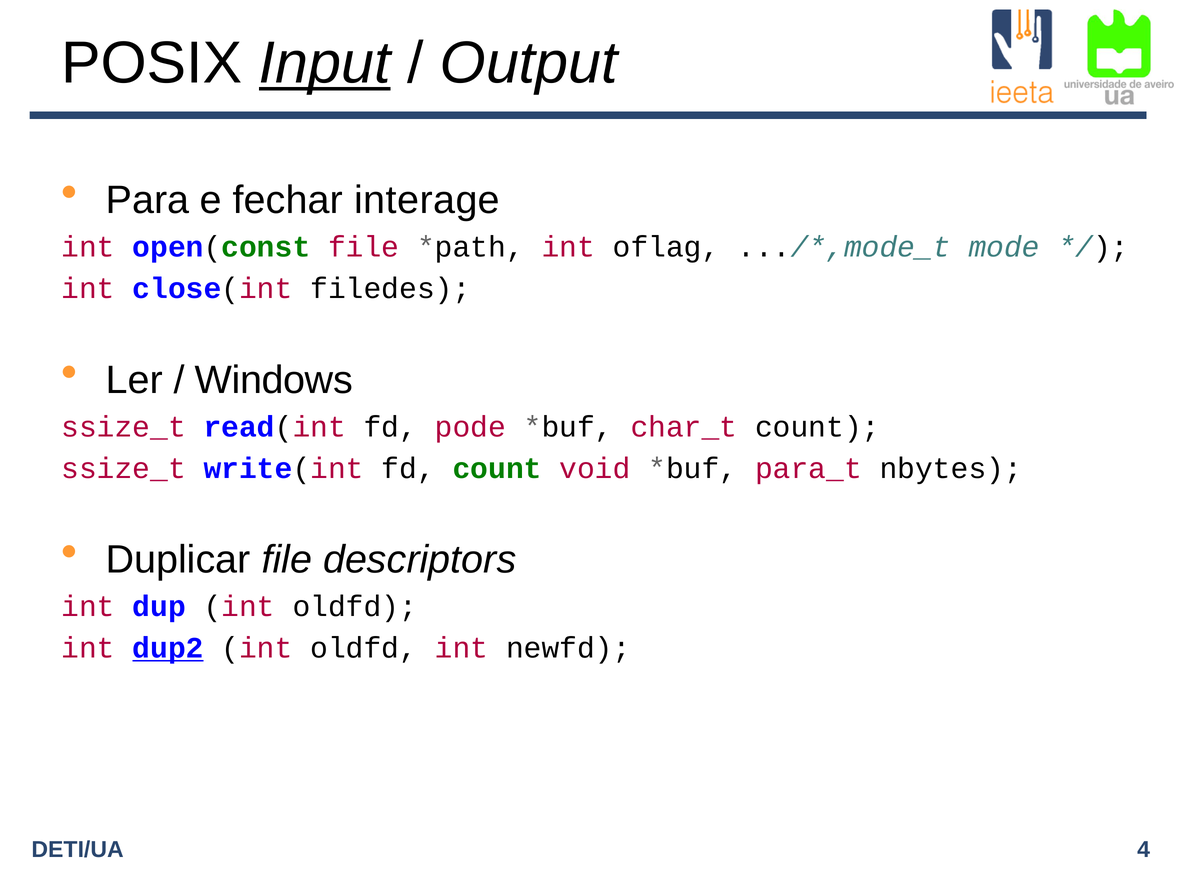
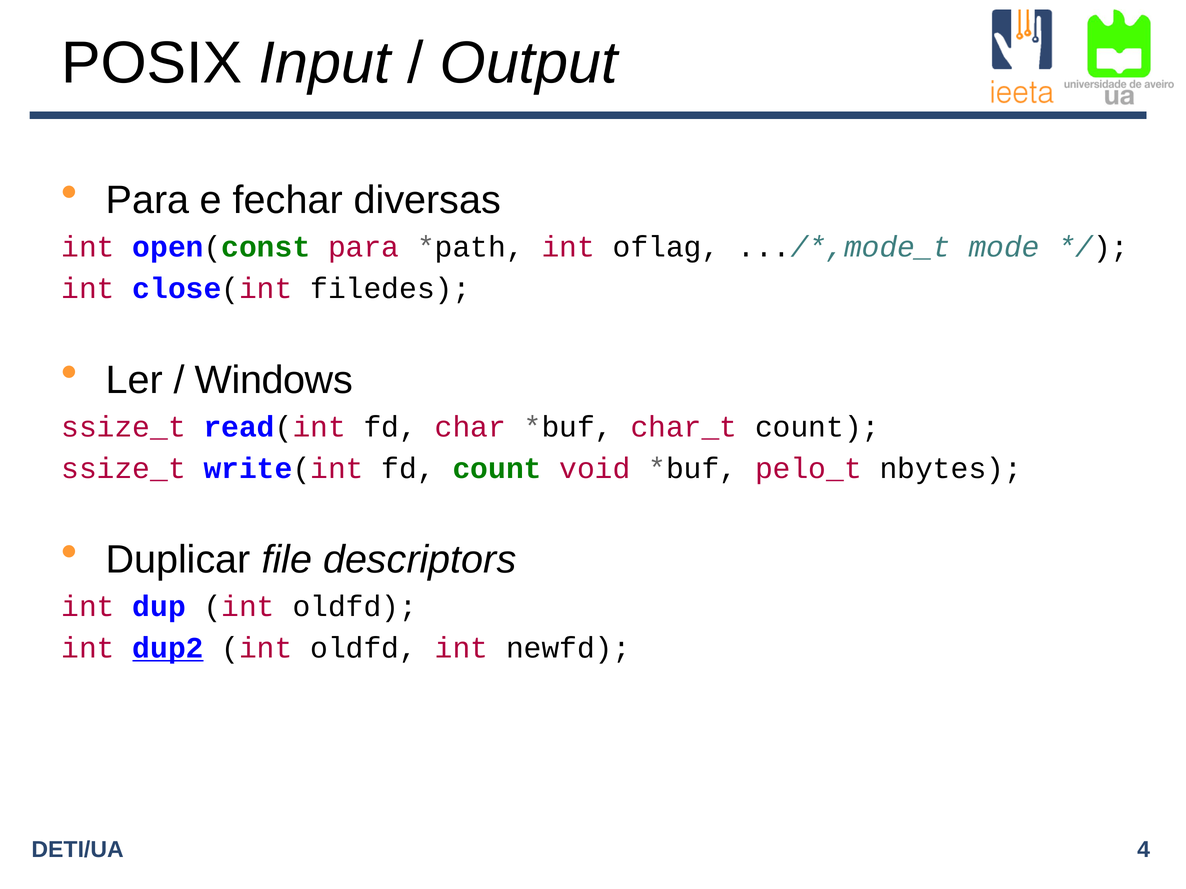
Input underline: present -> none (325, 63)
interage: interage -> diversas (427, 200)
open(const file: file -> para (364, 247)
pode: pode -> char (470, 427)
para_t: para_t -> pelo_t (808, 469)
